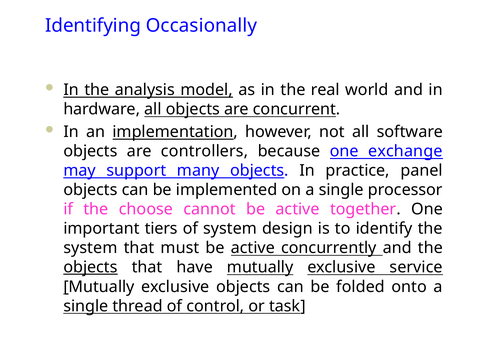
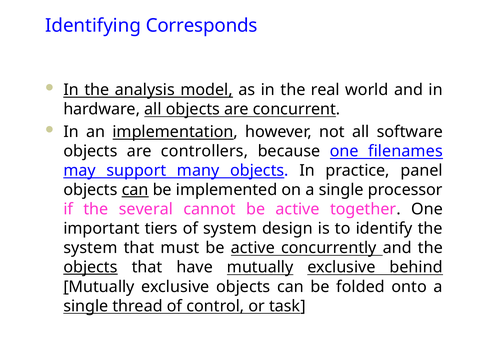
Occasionally: Occasionally -> Corresponds (202, 25)
exchange: exchange -> filenames (405, 151)
can underline: none -> present (135, 190)
choose: choose -> several (146, 209)
service: service -> behind (416, 267)
